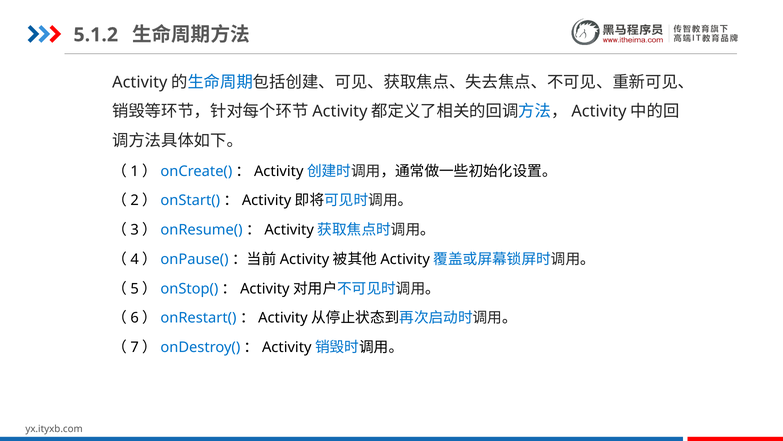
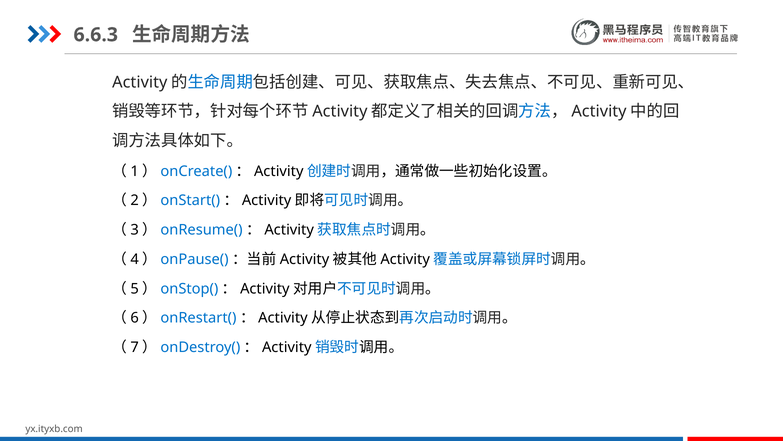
5.1.2: 5.1.2 -> 6.6.3 (96, 35)
